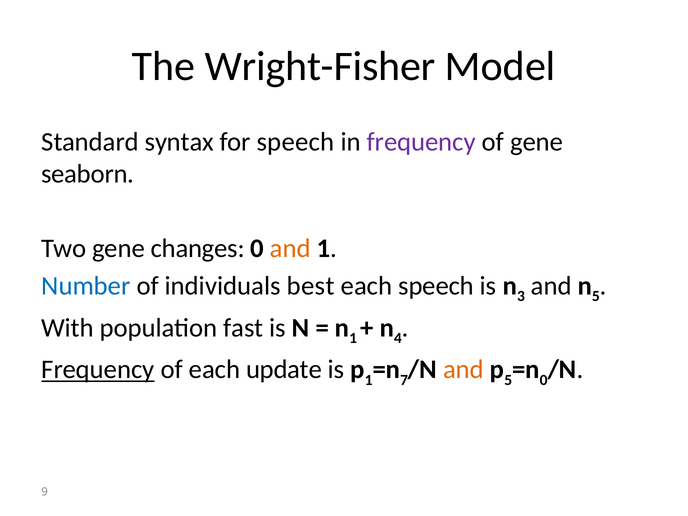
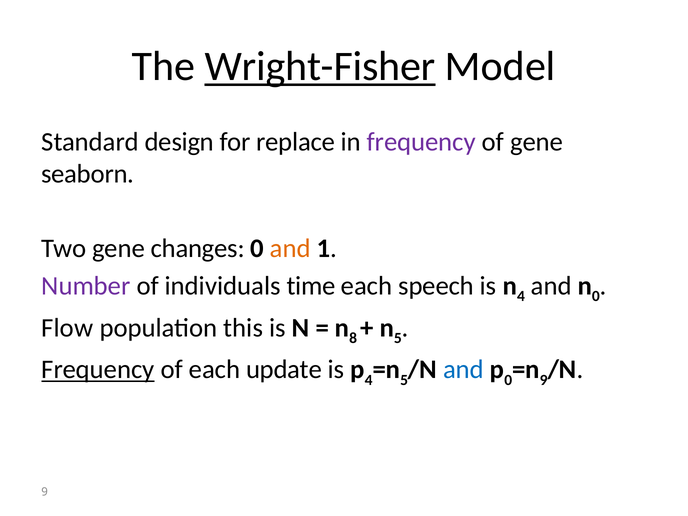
Wright-Fisher underline: none -> present (320, 67)
syntax: syntax -> design (179, 142)
for speech: speech -> replace (296, 142)
Number colour: blue -> purple (86, 286)
best: best -> time (311, 286)
n 3: 3 -> 4 (521, 296)
n 5: 5 -> 0 (596, 296)
With: With -> Flow (67, 328)
fast: fast -> this (243, 328)
n 1: 1 -> 8 (353, 338)
n 4: 4 -> 5 (398, 338)
1: 1 -> 4 (369, 380)
7: 7 -> 5 (404, 380)
and colour: orange -> blue (463, 370)
5: 5 -> 0 (508, 380)
0: 0 -> 9 (544, 380)
